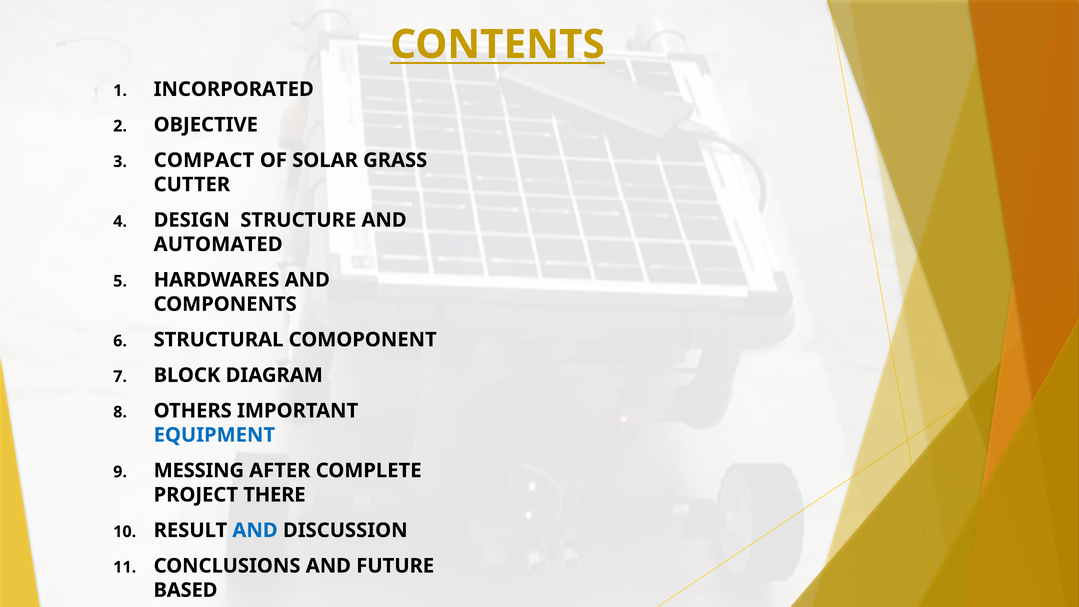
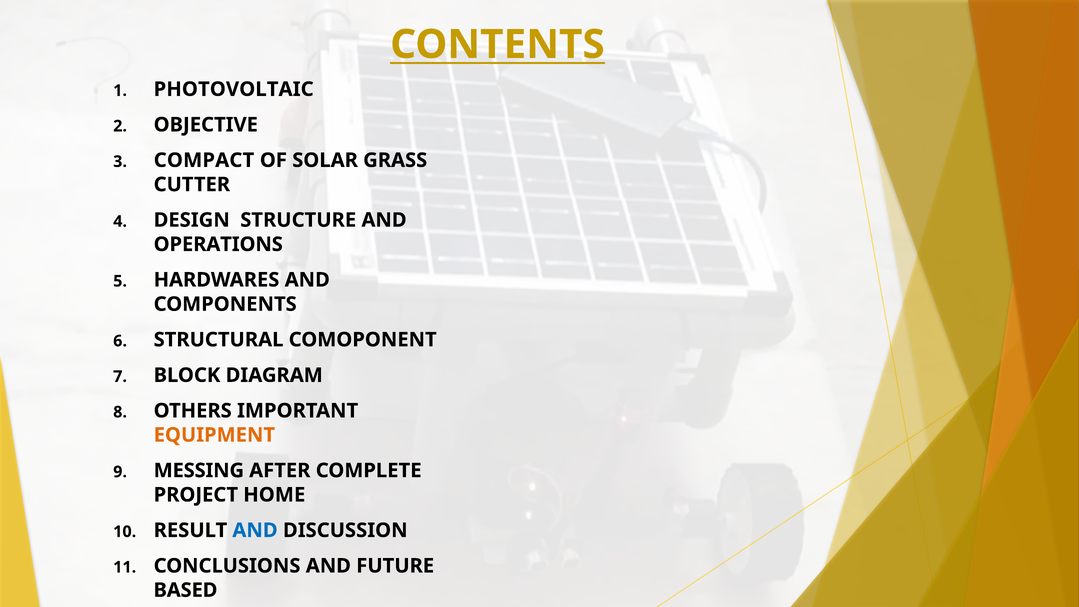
INCORPORATED: INCORPORATED -> PHOTOVOLTAIC (234, 89)
AUTOMATED: AUTOMATED -> OPERATIONS (218, 244)
EQUIPMENT colour: blue -> orange (214, 435)
THERE: THERE -> HOME (274, 495)
